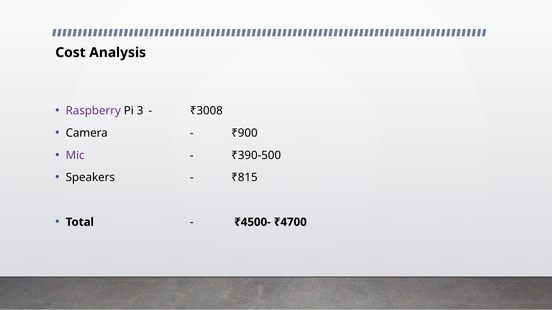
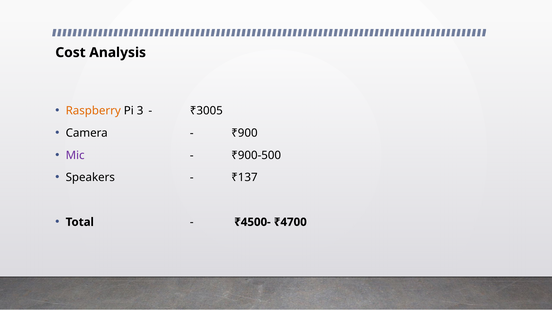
Raspberry colour: purple -> orange (93, 111)
₹3008: ₹3008 -> ₹3005 (206, 111)
₹390-500: ₹390-500 -> ₹900-500 (256, 155)
₹815: ₹815 -> ₹137 (244, 178)
